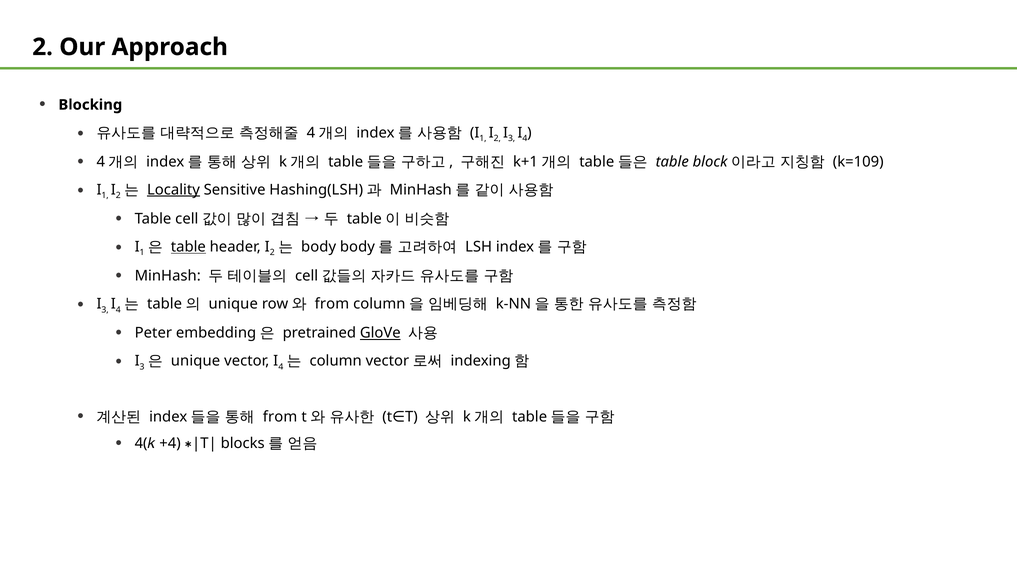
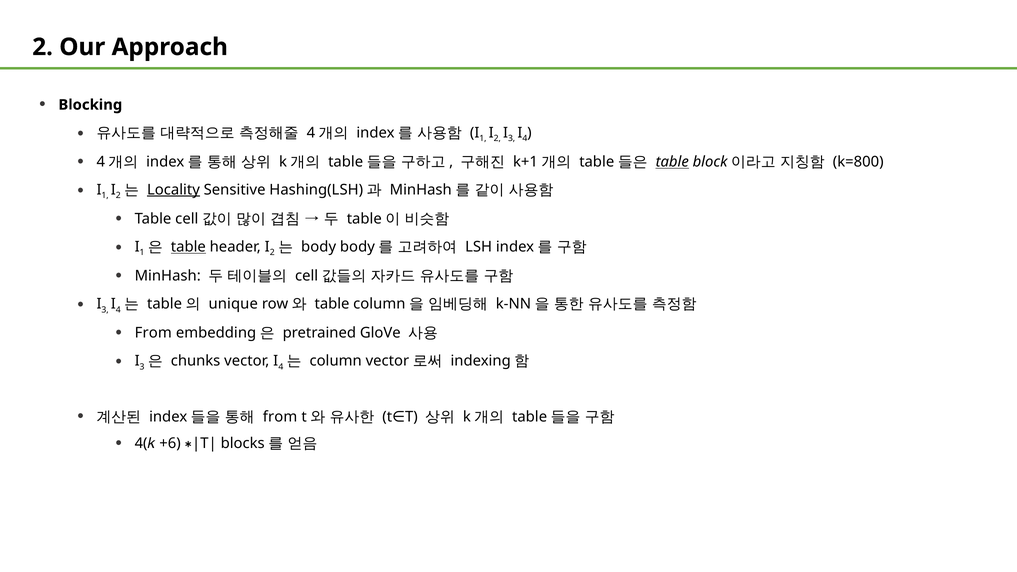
table underline: none -> present (672, 162)
k=109: k=109 -> k=800 (858, 162)
from: from -> table (332, 304)
Peter: Peter -> From (153, 333)
GloVe underline: present -> none (380, 333)
unique: unique -> chunks (196, 361)
+4: +4 -> +6 (170, 444)
